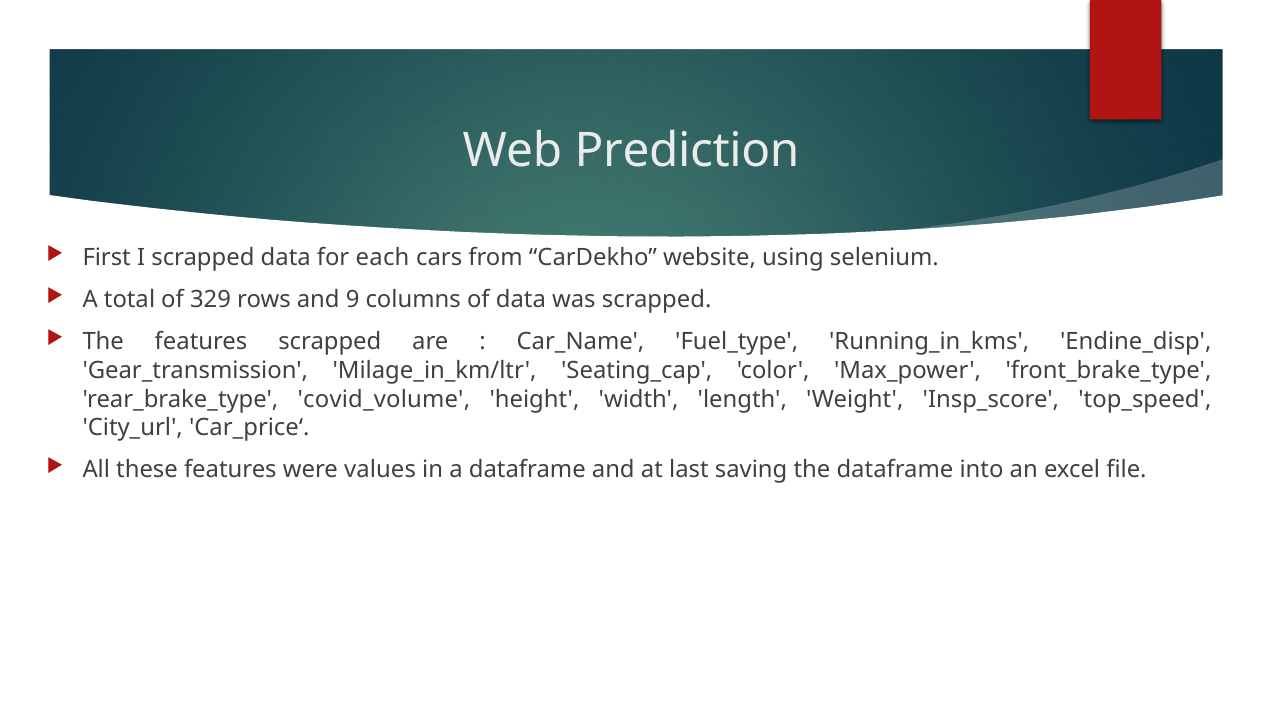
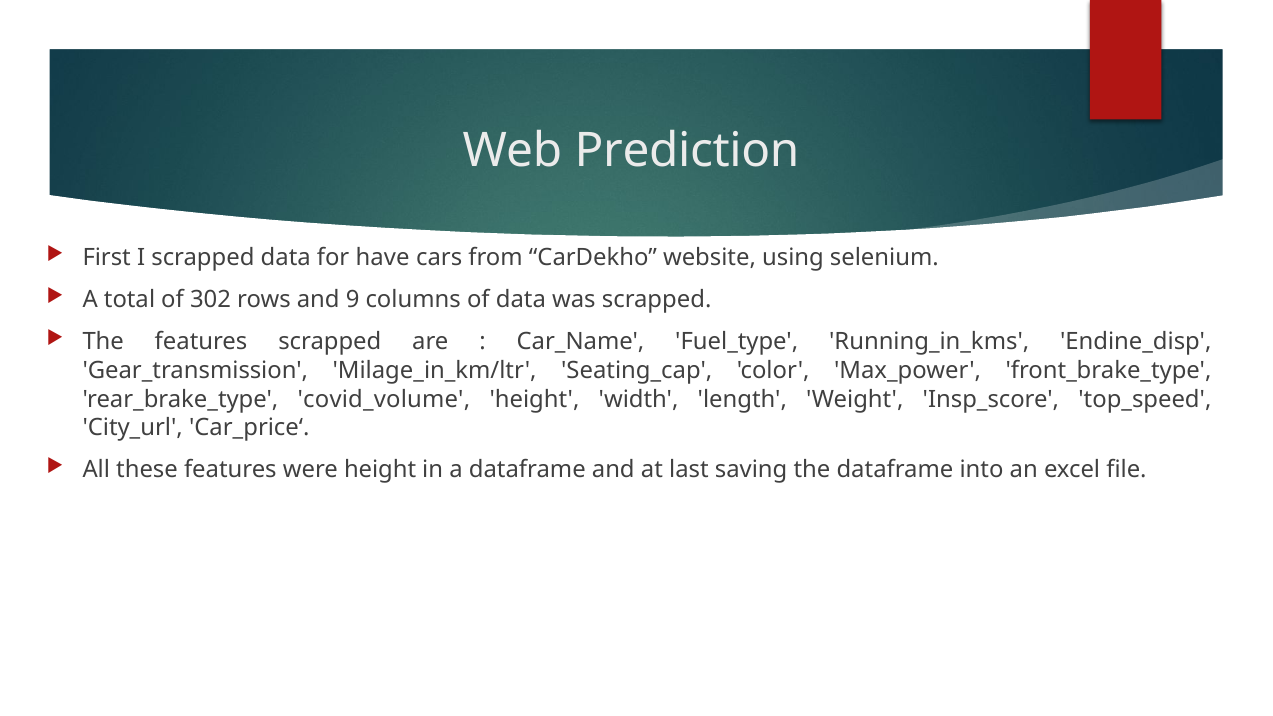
each: each -> have (383, 258)
329: 329 -> 302 (211, 300)
were values: values -> height (380, 470)
